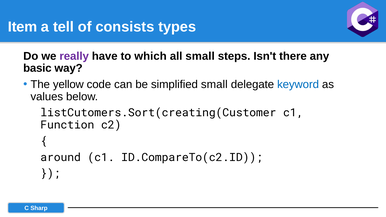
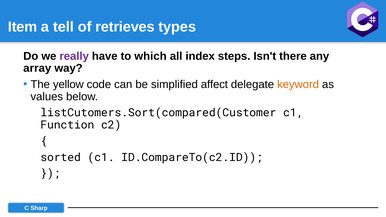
consists: consists -> retrieves (125, 27)
all small: small -> index (200, 56)
basic: basic -> array (37, 68)
simplified small: small -> affect (214, 85)
keyword colour: blue -> orange (298, 85)
listCutomers.Sort(creating(Customer: listCutomers.Sort(creating(Customer -> listCutomers.Sort(compared(Customer (158, 113)
around: around -> sorted (61, 157)
